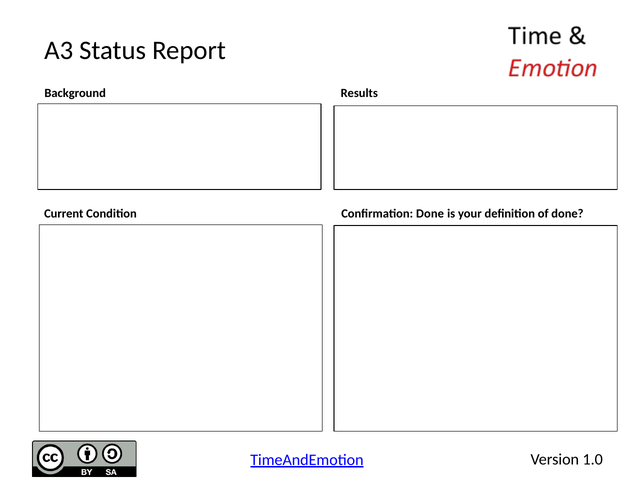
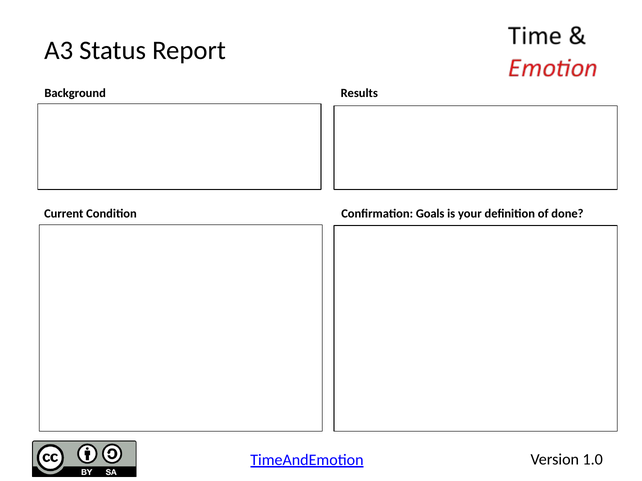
Confirmation Done: Done -> Goals (430, 214)
